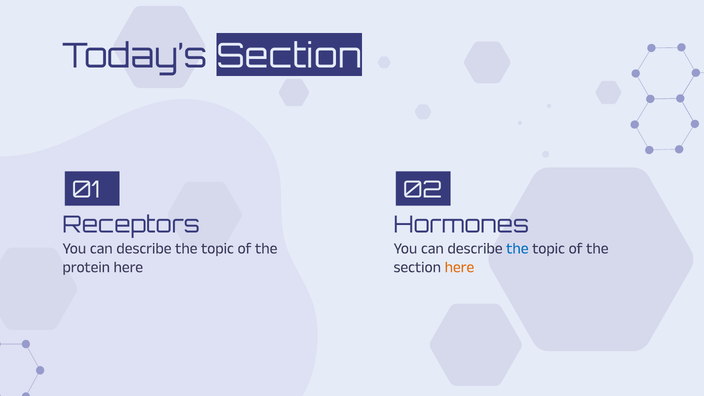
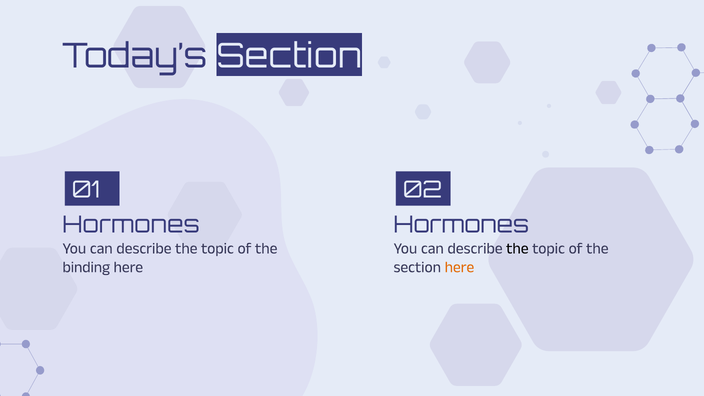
Receptors: Receptors -> Hormones (131, 225)
the colour: blue -> black (517, 248)
protein: protein -> binding (86, 267)
